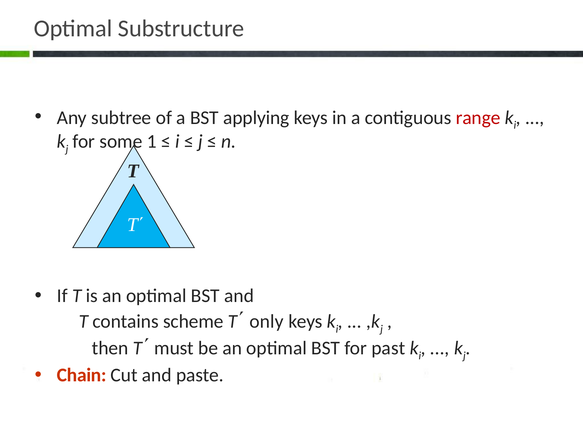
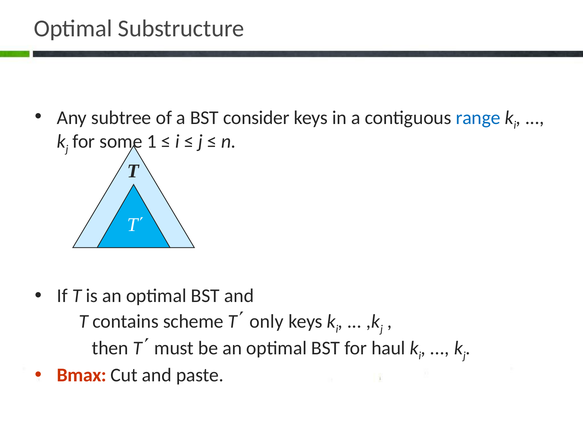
applying: applying -> consider (256, 118)
range colour: red -> blue (478, 118)
past: past -> haul (388, 348)
Chain: Chain -> Bmax (82, 375)
